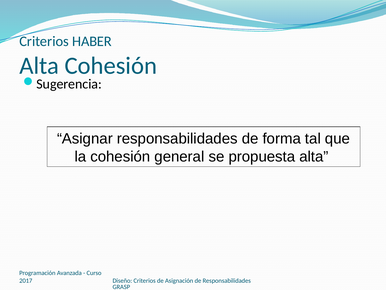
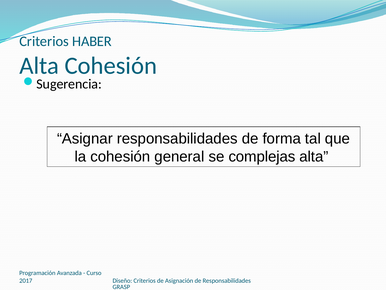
propuesta: propuesta -> complejas (262, 156)
